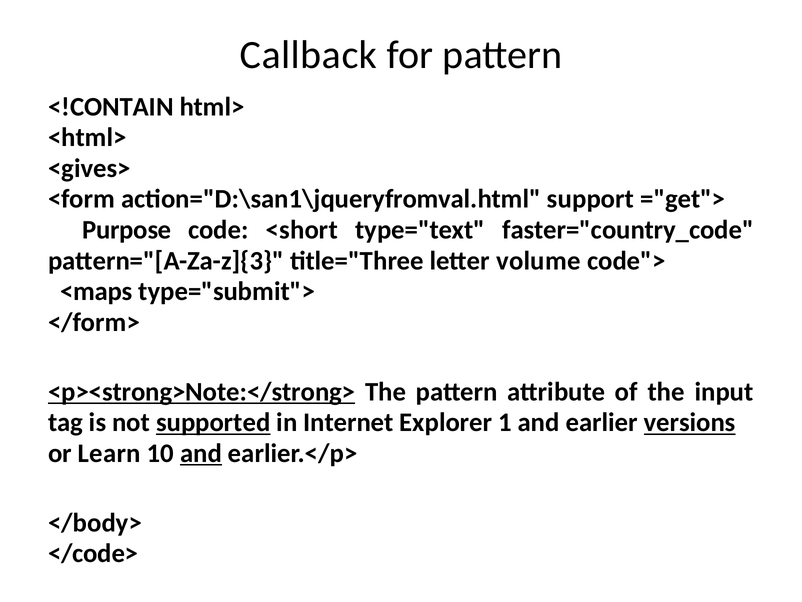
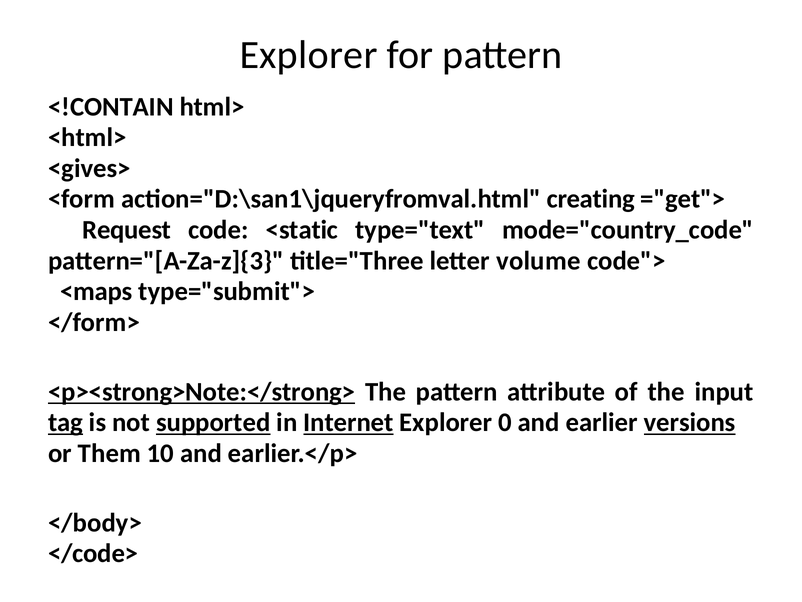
Callback: Callback -> Explorer (309, 55)
support: support -> creating (591, 199)
Purpose: Purpose -> Request (127, 230)
<short: <short -> <static (302, 230)
faster="country_code: faster="country_code -> mode="country_code (628, 230)
tag underline: none -> present (66, 422)
Internet underline: none -> present (348, 422)
1: 1 -> 0 (505, 422)
Learn: Learn -> Them (109, 453)
and underline: present -> none (201, 453)
